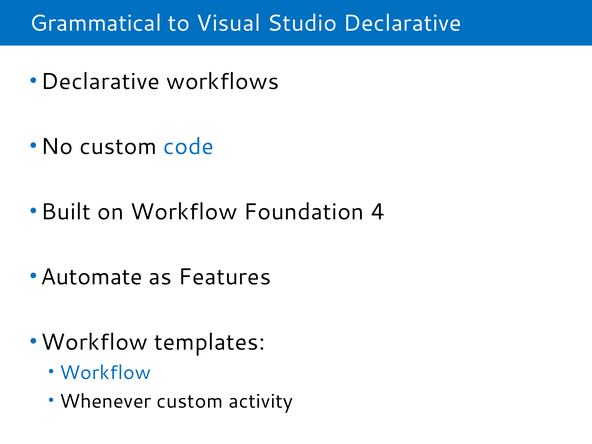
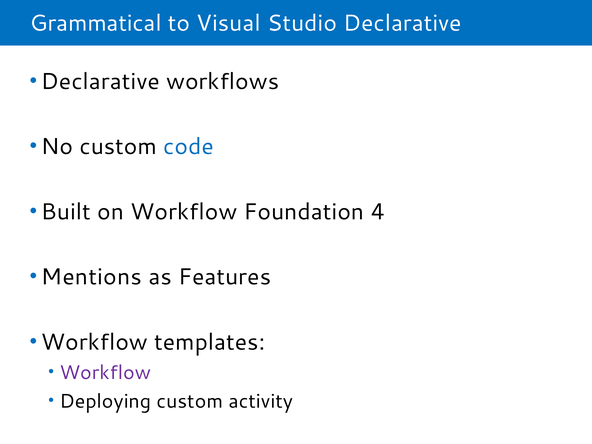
Automate: Automate -> Mentions (91, 277)
Workflow colour: blue -> purple (105, 373)
Whenever: Whenever -> Deploying (105, 401)
